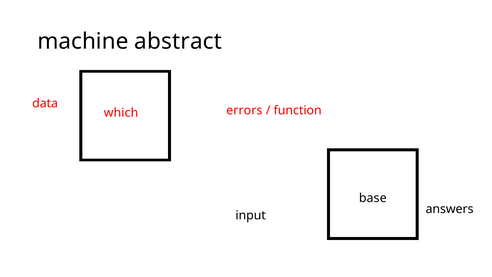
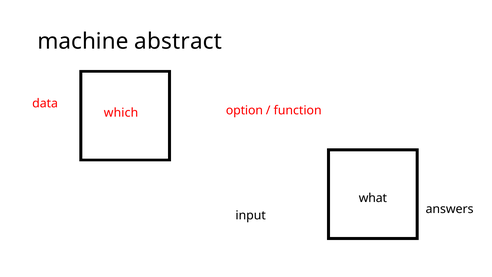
errors: errors -> option (244, 110)
base: base -> what (373, 198)
